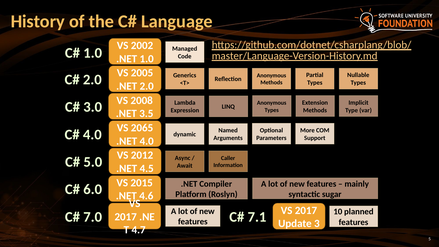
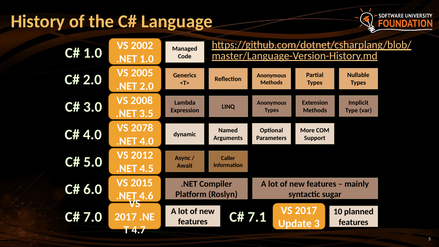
2065: 2065 -> 2078 (142, 128)
